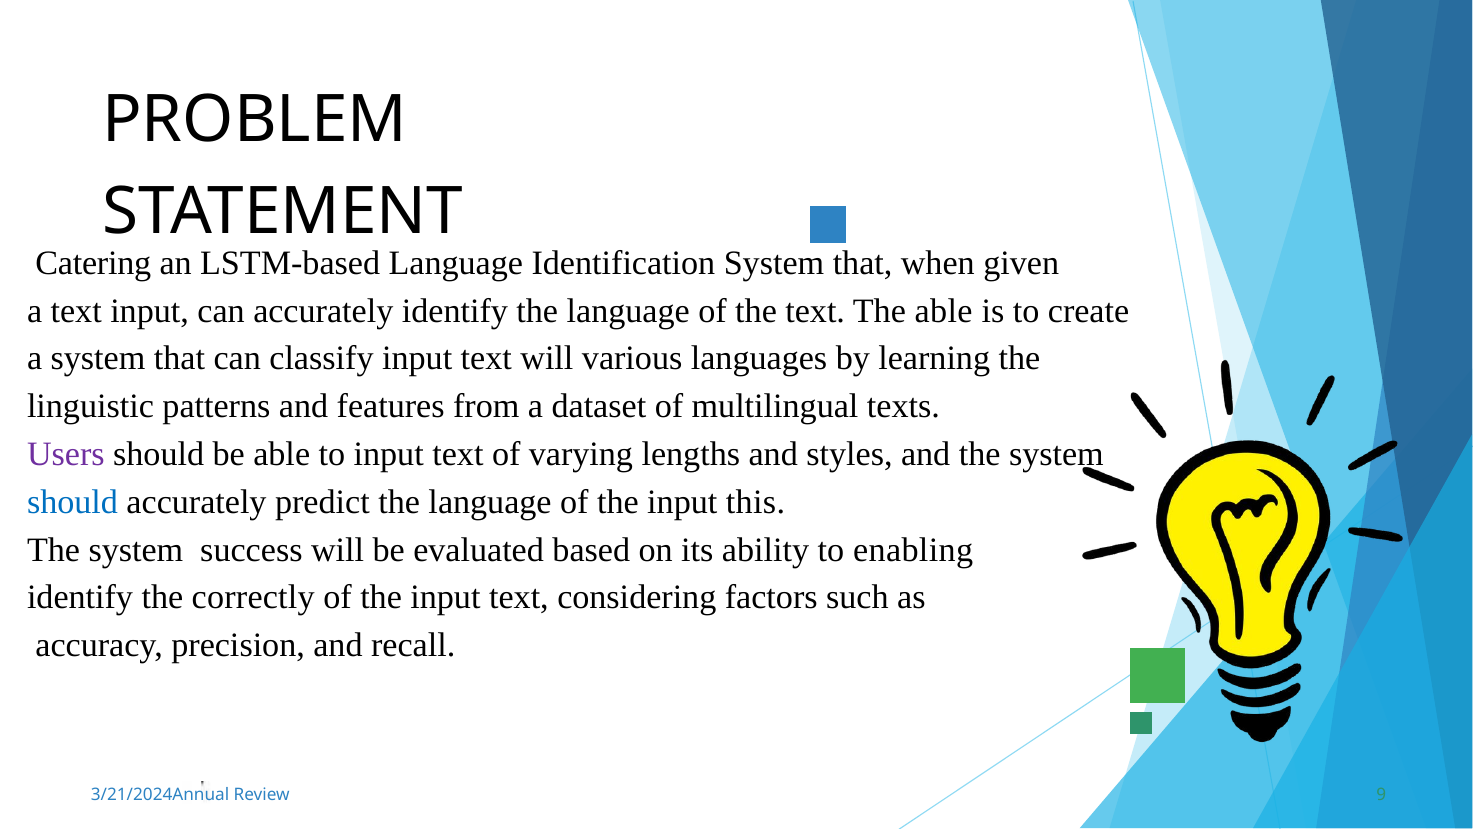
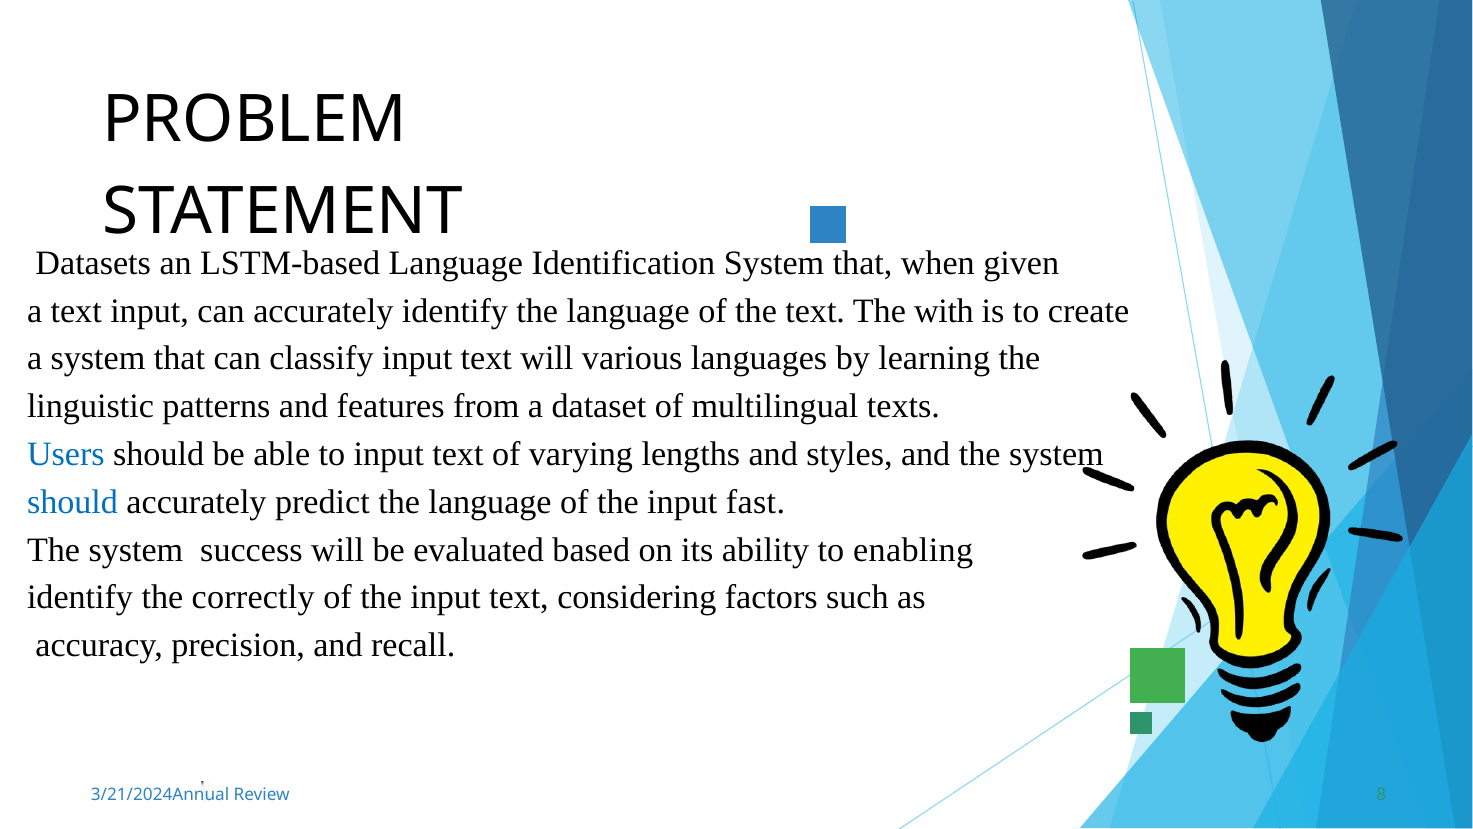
Catering: Catering -> Datasets (93, 263)
The able: able -> with (944, 311)
Users colour: purple -> blue (66, 454)
this: this -> fast (755, 502)
9: 9 -> 8 (1381, 794)
